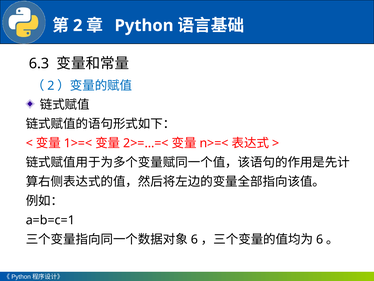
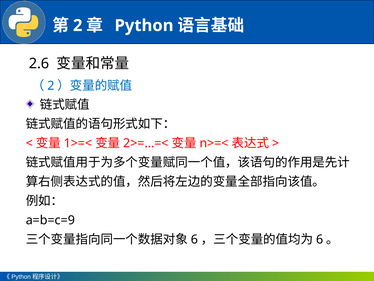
6.3: 6.3 -> 2.6 (39, 64)
a=b=c=1: a=b=c=1 -> a=b=c=9 (50, 220)
